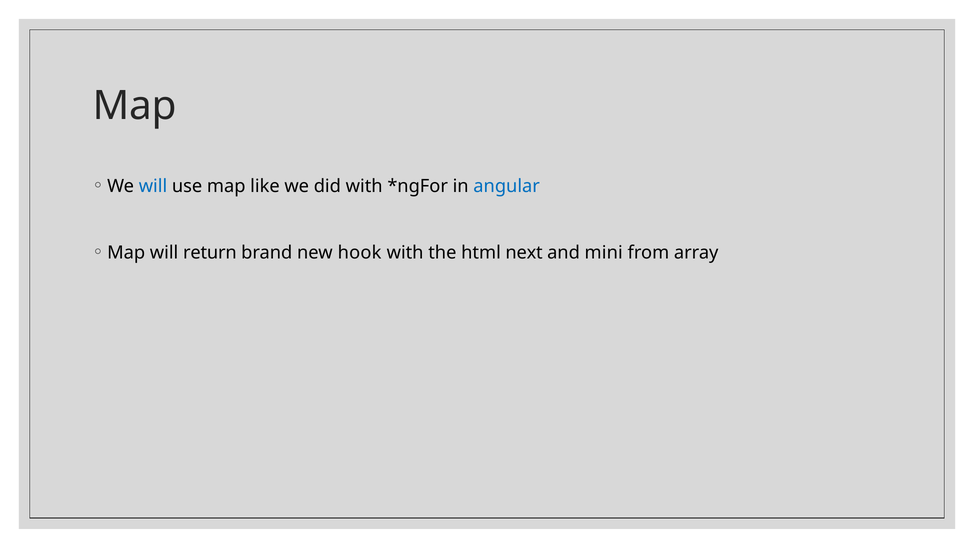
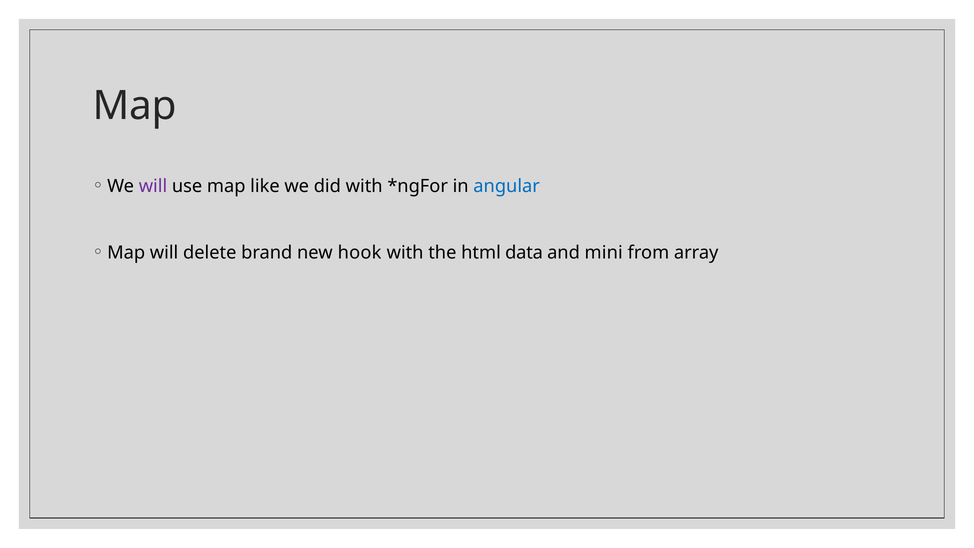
will colour: blue -> purple (153, 186)
return: return -> delete (210, 253)
next: next -> data (524, 253)
